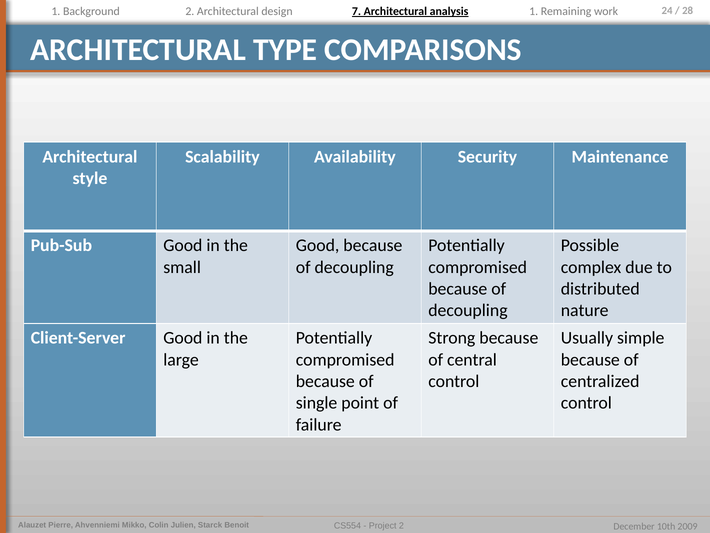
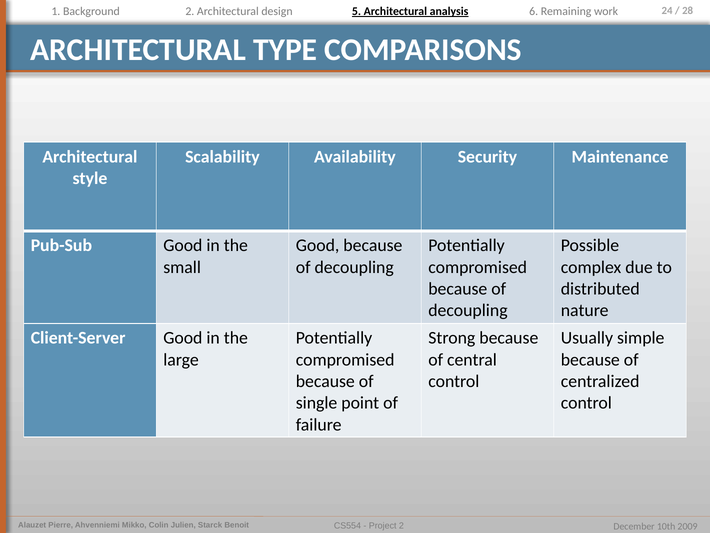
7: 7 -> 5 (357, 11)
analysis 1: 1 -> 6 (534, 11)
